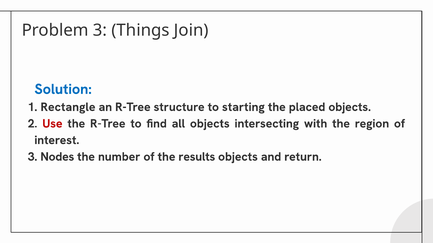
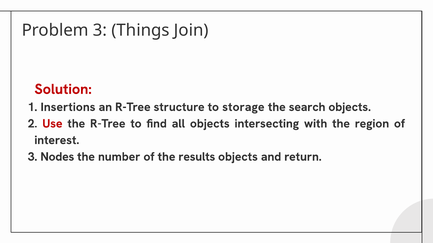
Solution colour: blue -> red (63, 89)
Rectangle: Rectangle -> Insertions (68, 107)
starting: starting -> storage (243, 107)
placed: placed -> search (307, 107)
